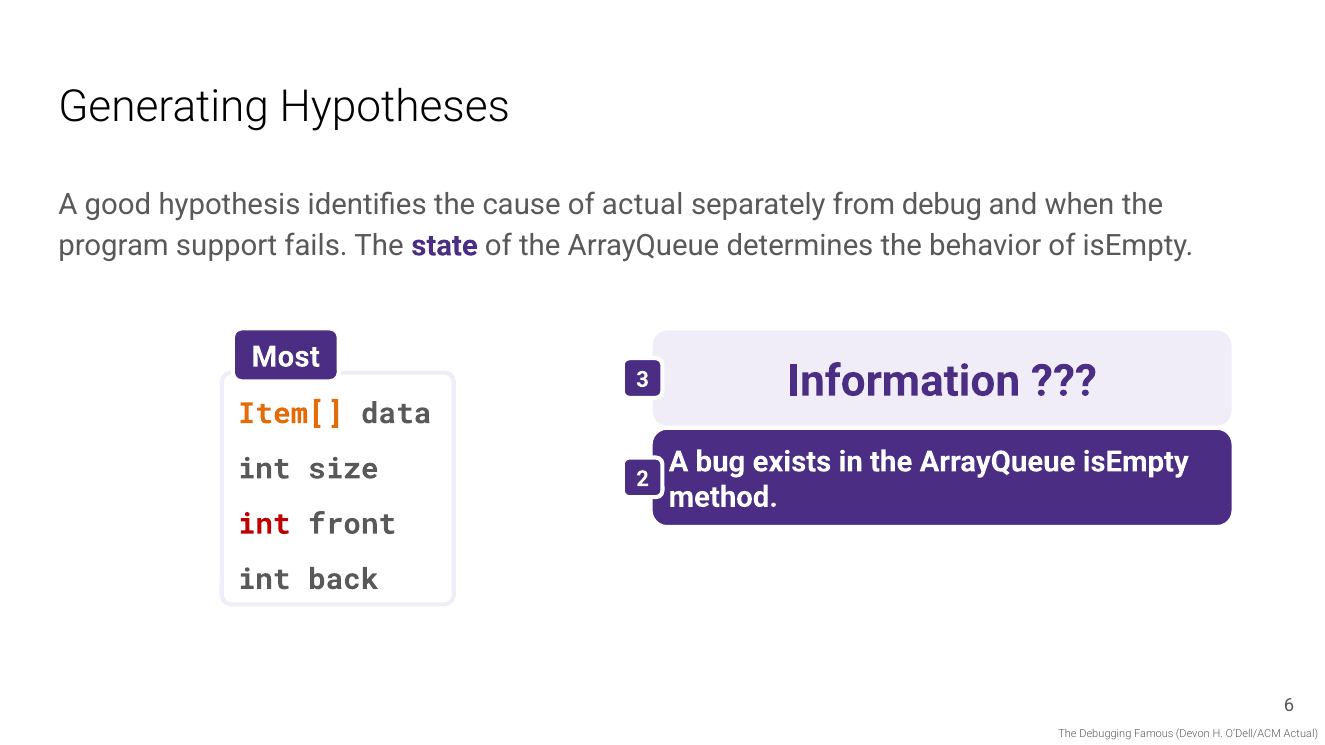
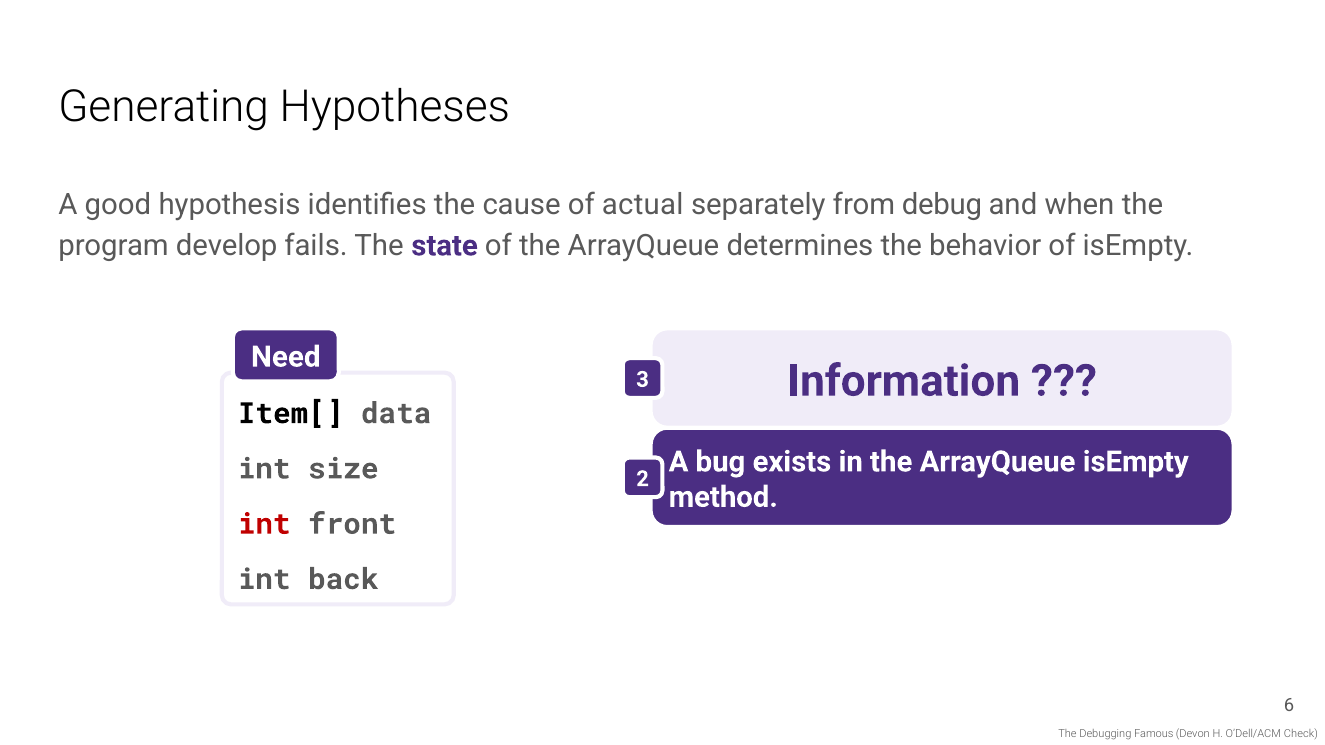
support: support -> develop (227, 246)
Most: Most -> Need (286, 357)
Item[ colour: orange -> black (291, 414)
O’Dell/ACM Actual: Actual -> Check (1301, 734)
